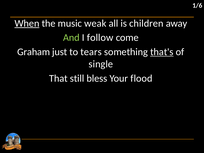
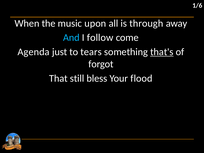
When underline: present -> none (27, 23)
weak: weak -> upon (95, 23)
children: children -> through (146, 23)
And colour: light green -> light blue (71, 38)
Graham: Graham -> Agenda (34, 52)
single: single -> forgot (101, 64)
